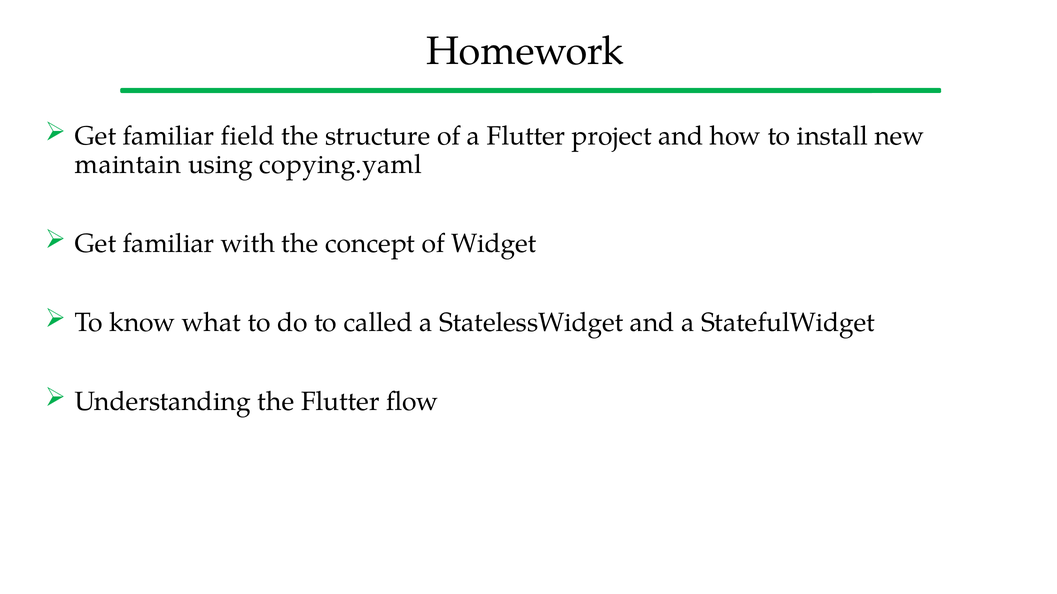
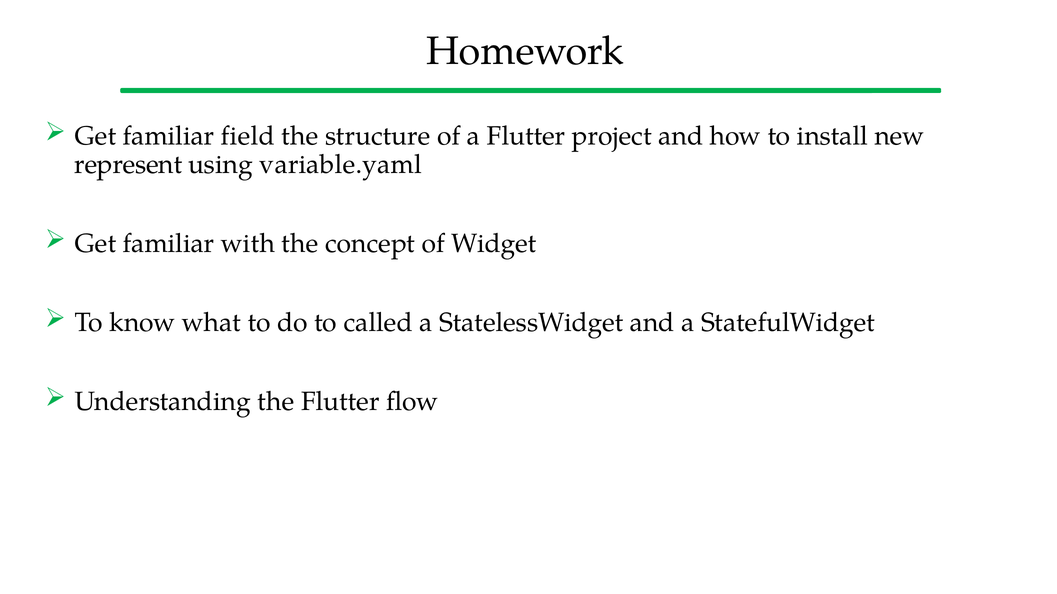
maintain: maintain -> represent (128, 165)
copying.yaml: copying.yaml -> variable.yaml (341, 165)
